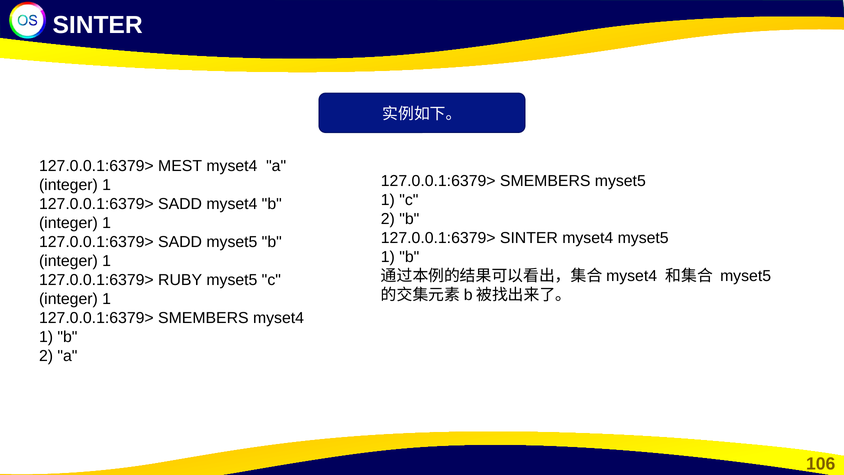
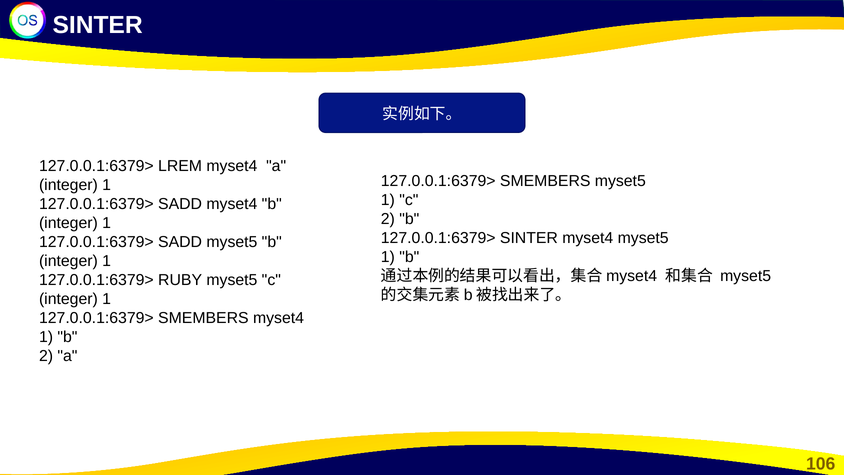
MEST: MEST -> LREM (180, 166)
